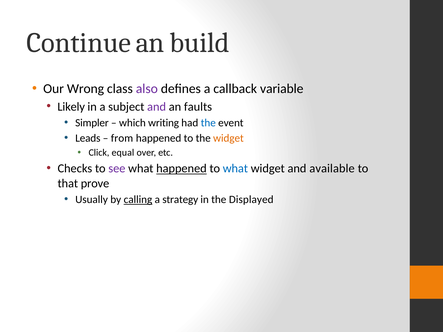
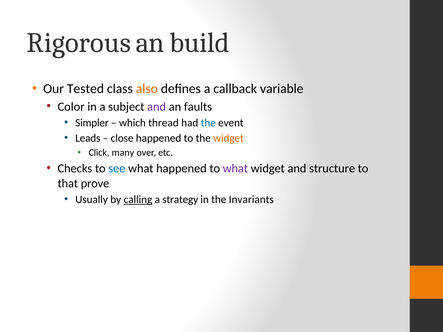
Continue: Continue -> Rigorous (79, 43)
Wrong: Wrong -> Tested (85, 89)
also colour: purple -> orange (147, 89)
Likely: Likely -> Color (71, 107)
writing: writing -> thread (163, 123)
from: from -> close (122, 138)
equal: equal -> many (123, 153)
see colour: purple -> blue (117, 169)
happened underline: present -> none (181, 169)
what colour: blue -> purple (235, 169)
available: available -> structure (332, 169)
Displayed: Displayed -> Invariants (251, 200)
